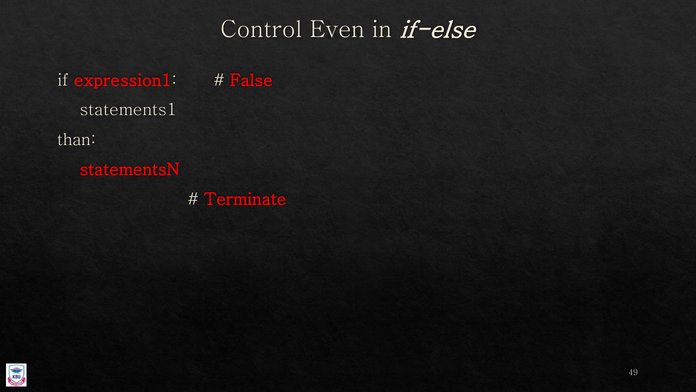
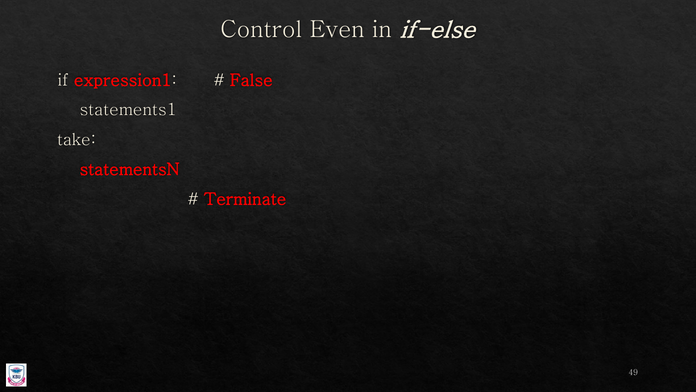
than: than -> take (77, 139)
